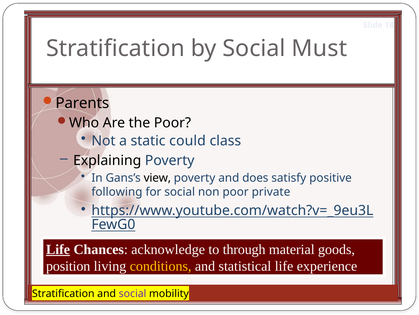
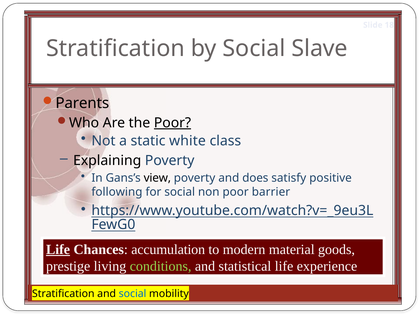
Must: Must -> Slave (320, 48)
Poor underline: none -> present (172, 123)
could: could -> white (188, 141)
private: private -> barrier (271, 192)
acknowledge: acknowledge -> accumulation (168, 249)
through: through -> modern (244, 249)
position: position -> prestige (68, 266)
conditions colour: yellow -> light green (161, 266)
social colour: purple -> blue (133, 293)
